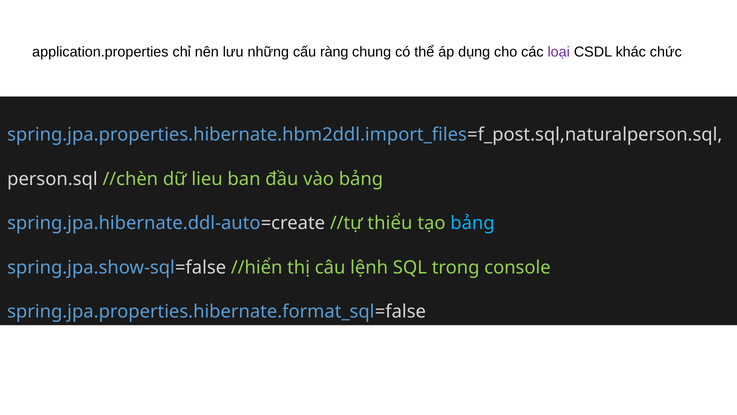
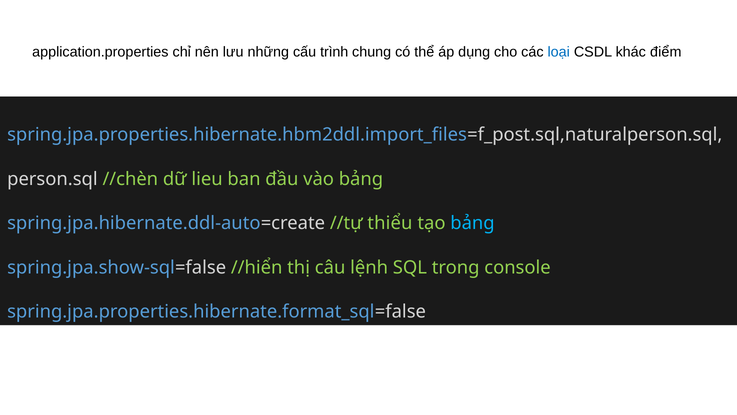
ràng: ràng -> trình (334, 52)
loại colour: purple -> blue (559, 52)
chức: chức -> điểm (666, 52)
